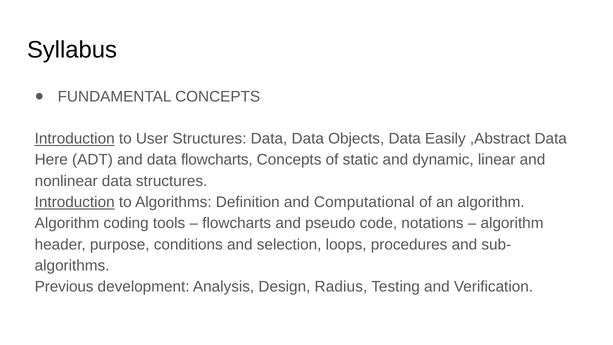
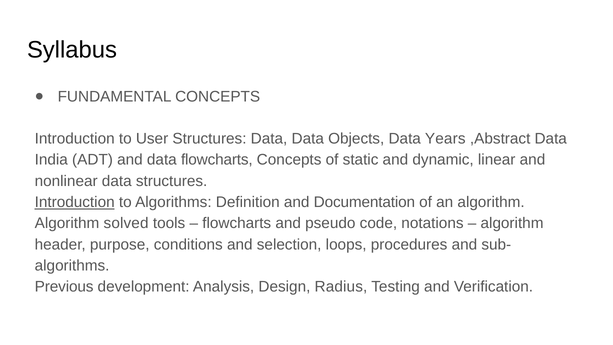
Introduction underline: present -> none (75, 139)
Easily: Easily -> Years (445, 139)
Here: Here -> India (51, 160)
Computational: Computational -> Documentation (364, 202)
coding: coding -> solved (126, 223)
